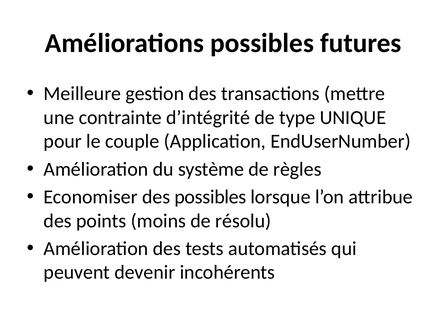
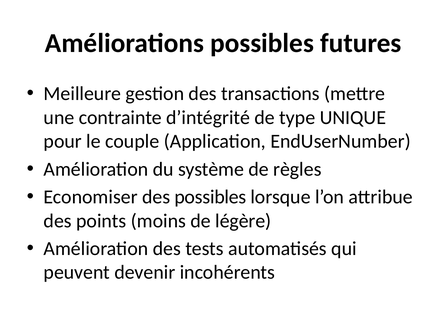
résolu: résolu -> légère (243, 221)
